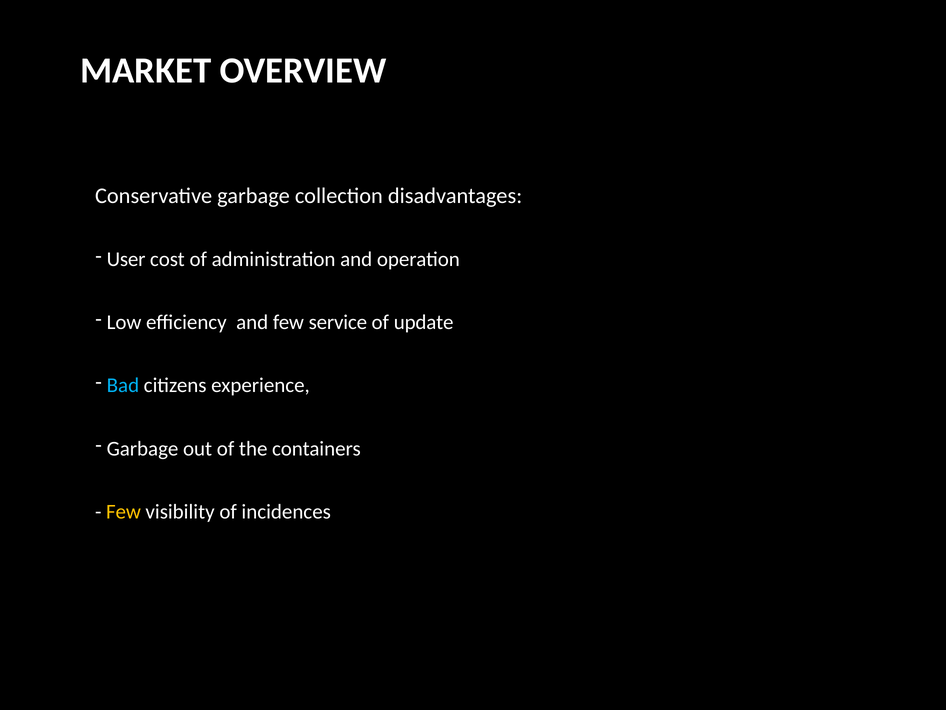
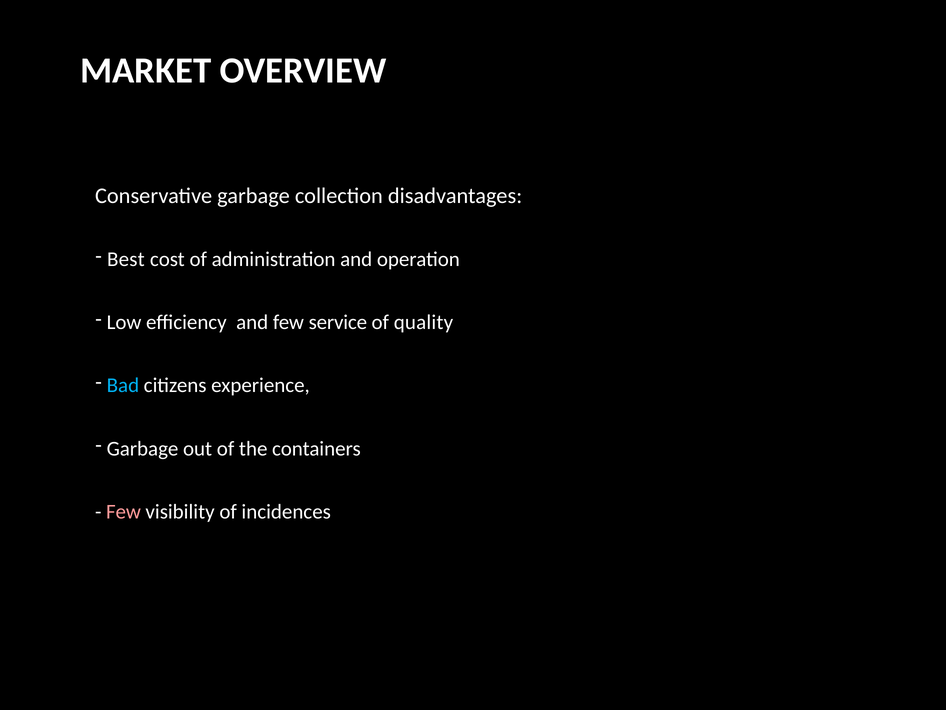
User: User -> Best (126, 259)
update: update -> quality (423, 322)
Few colour: yellow -> pink (124, 511)
